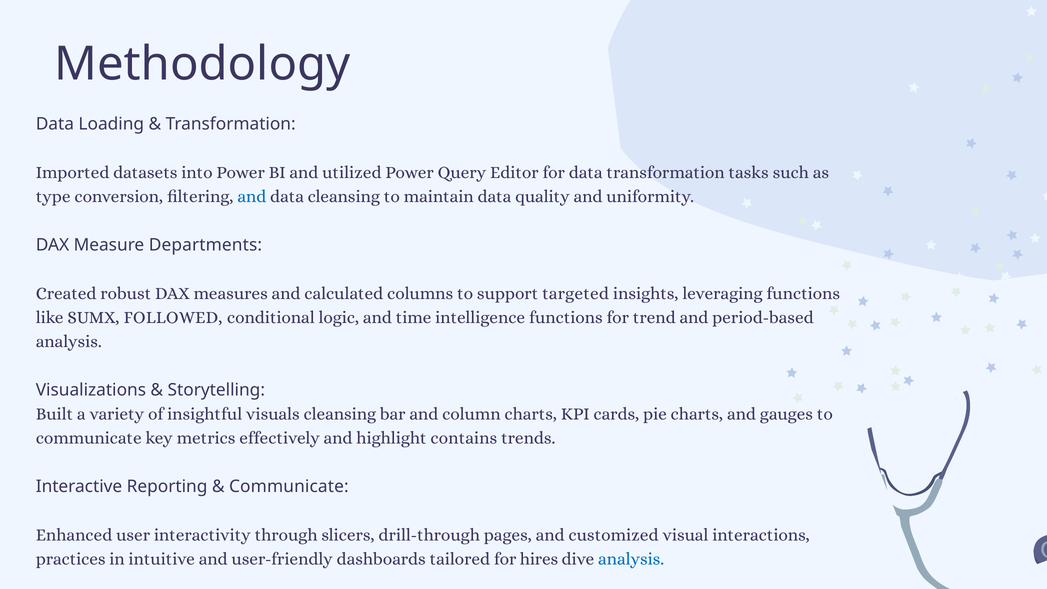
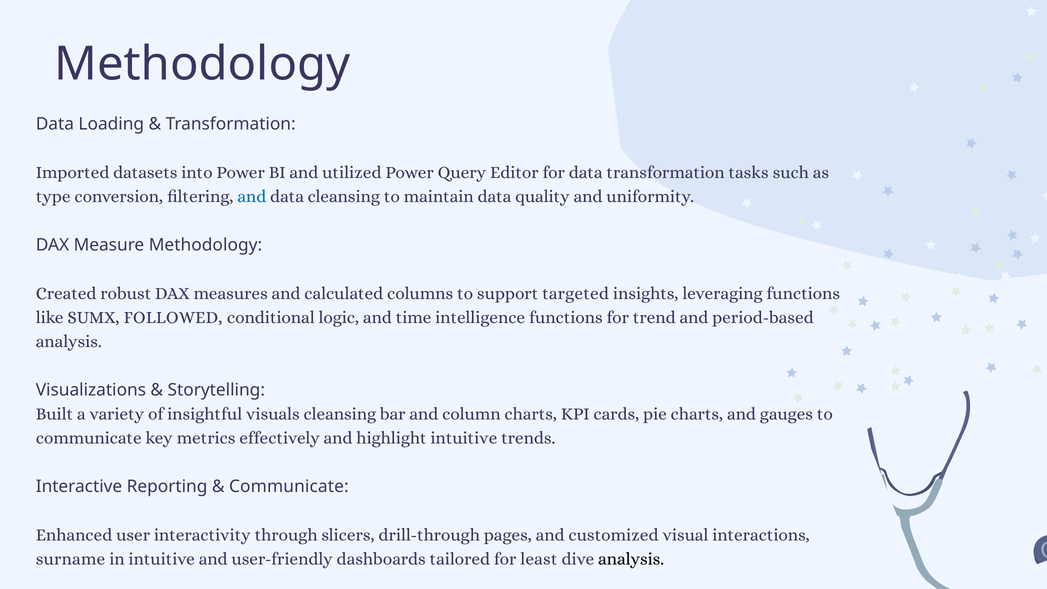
Measure Departments: Departments -> Methodology (205, 245)
highlight contains: contains -> intuitive (464, 438)
practices: practices -> surname (71, 559)
hires: hires -> least (539, 559)
analysis colour: blue -> black (631, 559)
